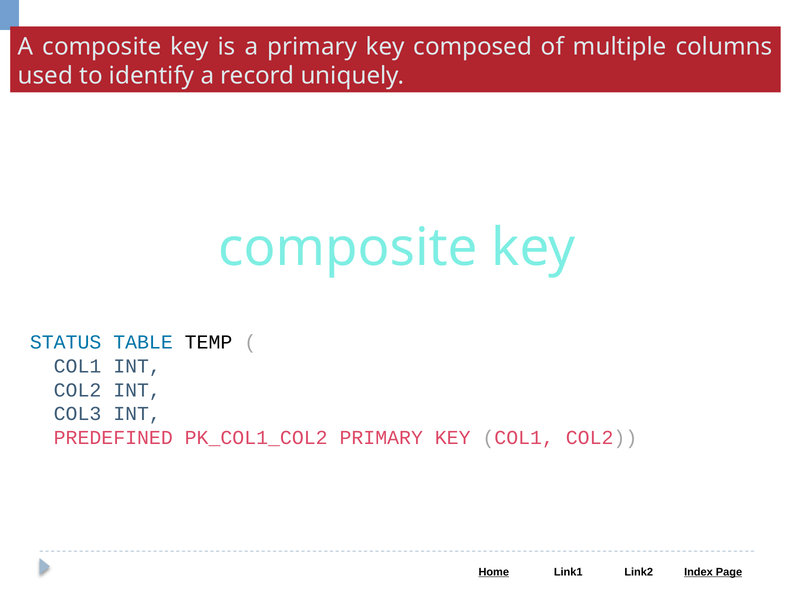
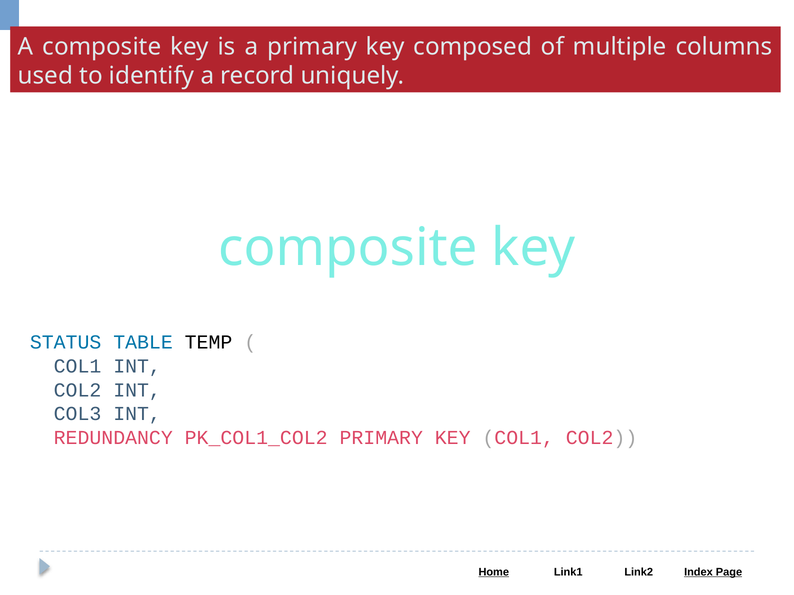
PREDEFINED: PREDEFINED -> REDUNDANCY (113, 438)
